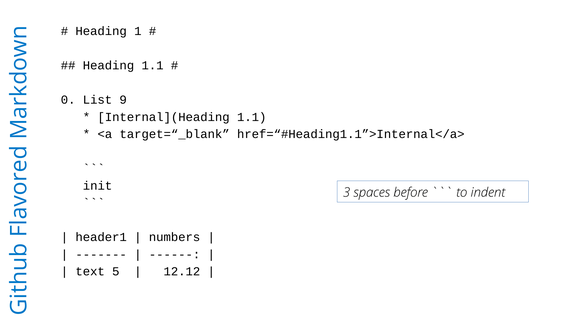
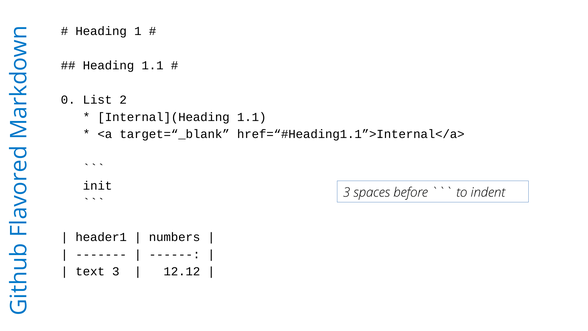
9: 9 -> 2 (123, 100)
text 5: 5 -> 3 (116, 271)
